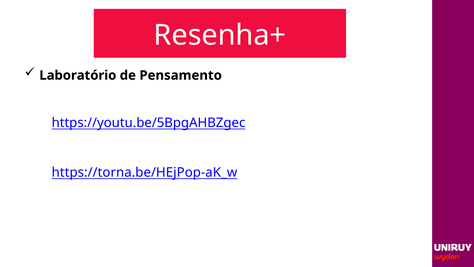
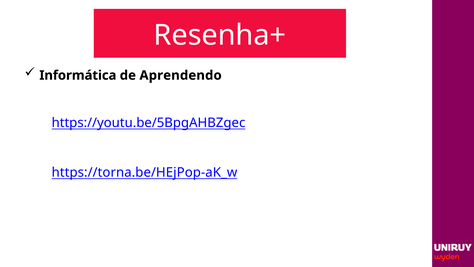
Laboratório: Laboratório -> Informática (78, 75)
Pensamento: Pensamento -> Aprendendo (181, 75)
